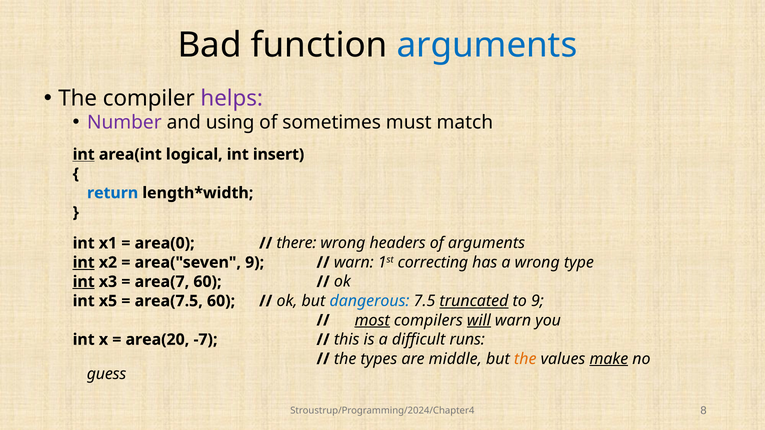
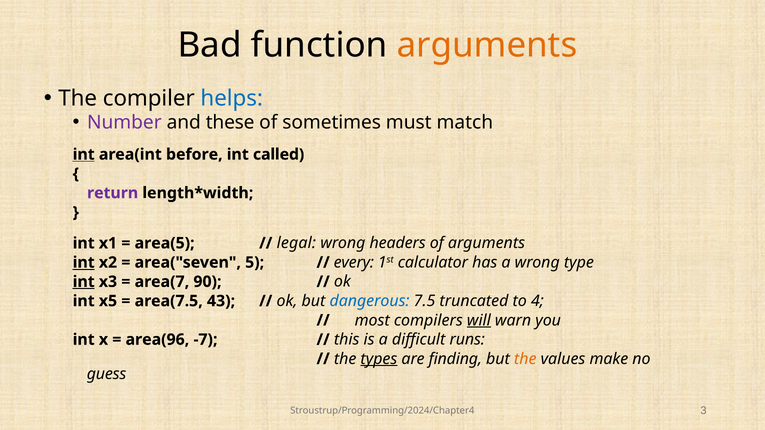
arguments colour: blue -> orange (487, 45)
helps colour: purple -> blue (232, 99)
using: using -> these (230, 123)
logical: logical -> before (194, 155)
insert: insert -> called (279, 155)
return colour: blue -> purple (113, 193)
area(0: area(0 -> area(5 (165, 243)
there: there -> legal (296, 243)
area("seven 9: 9 -> 5 (255, 263)
warn: warn -> every (354, 263)
correcting: correcting -> calculator (433, 263)
area(7 60: 60 -> 90 (207, 282)
area(7.5 60: 60 -> 43 (221, 301)
truncated underline: present -> none (474, 301)
to 9: 9 -> 4 (537, 301)
most underline: present -> none (372, 320)
area(20: area(20 -> area(96 (157, 340)
types underline: none -> present (379, 359)
middle: middle -> finding (455, 359)
make underline: present -> none (609, 359)
8: 8 -> 3 (704, 411)
